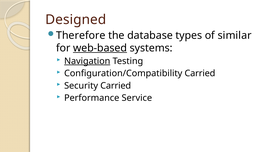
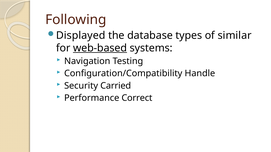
Designed: Designed -> Following (76, 20)
Therefore: Therefore -> Displayed (81, 36)
Navigation underline: present -> none (87, 61)
Configuration/Compatibility Carried: Carried -> Handle (200, 74)
Service: Service -> Correct (137, 98)
